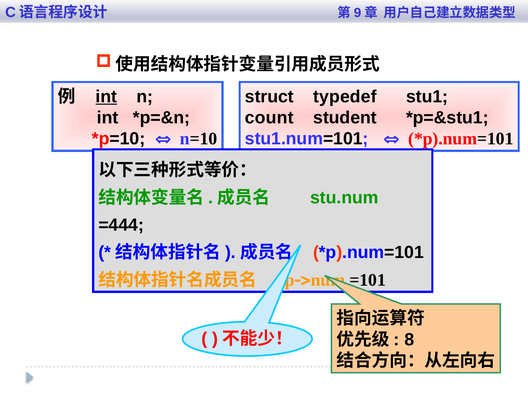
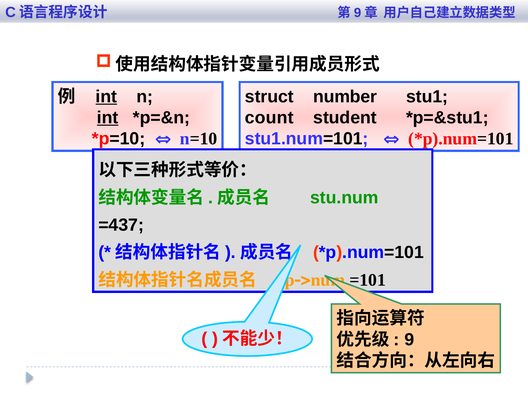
typedef: typedef -> number (345, 97)
int underline: none -> present (108, 118)
=444: =444 -> =437 (121, 225)
8: 8 -> 9 (409, 340)
